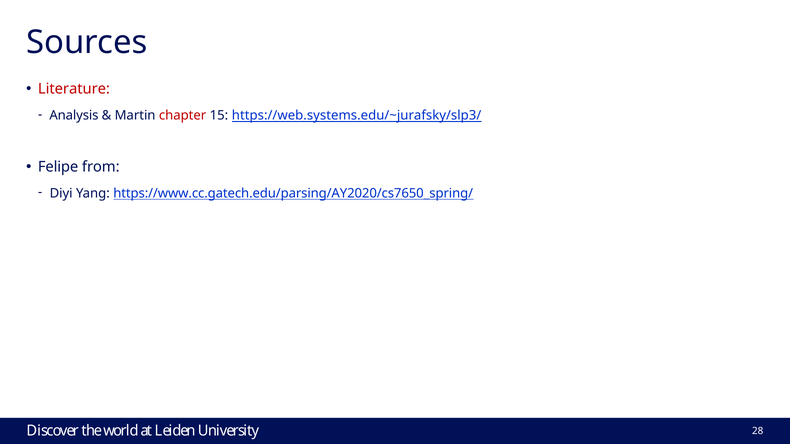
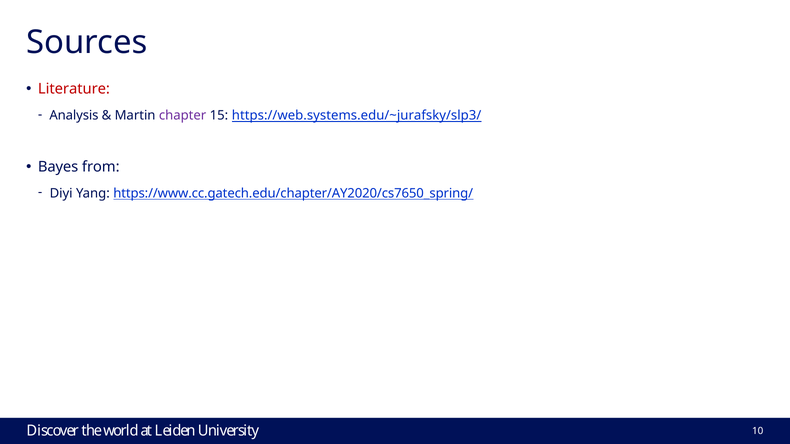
chapter colour: red -> purple (183, 116)
Felipe: Felipe -> Bayes (58, 167)
https://www.cc.gatech.edu/parsing/AY2020/cs7650_spring/: https://www.cc.gatech.edu/parsing/AY2020/cs7650_spring/ -> https://www.cc.gatech.edu/chapter/AY2020/cs7650_spring/ (293, 193)
28: 28 -> 10 (758, 431)
